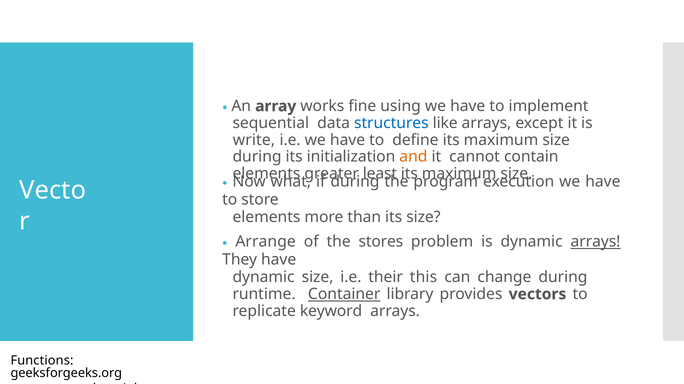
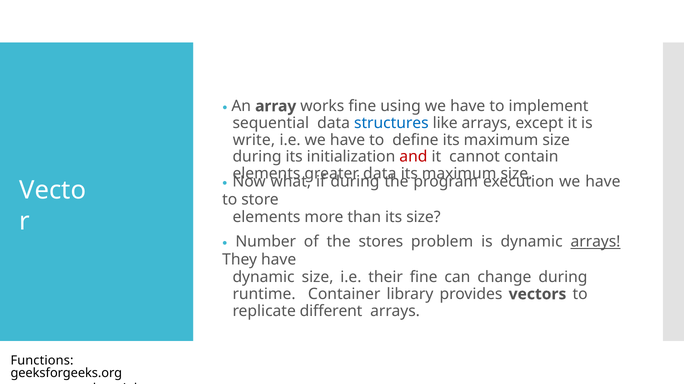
and colour: orange -> red (413, 157)
least: least -> data (380, 174)
Arrange: Arrange -> Number (266, 242)
their this: this -> fine (424, 278)
Container underline: present -> none (344, 295)
keyword: keyword -> different (331, 312)
